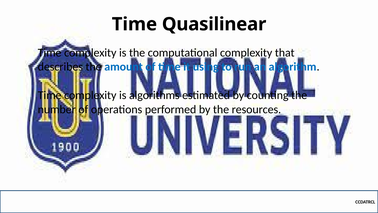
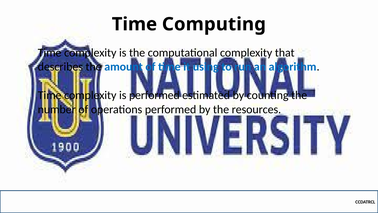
Quasilinear: Quasilinear -> Computing (214, 24)
is algorithms: algorithms -> performed (154, 95)
